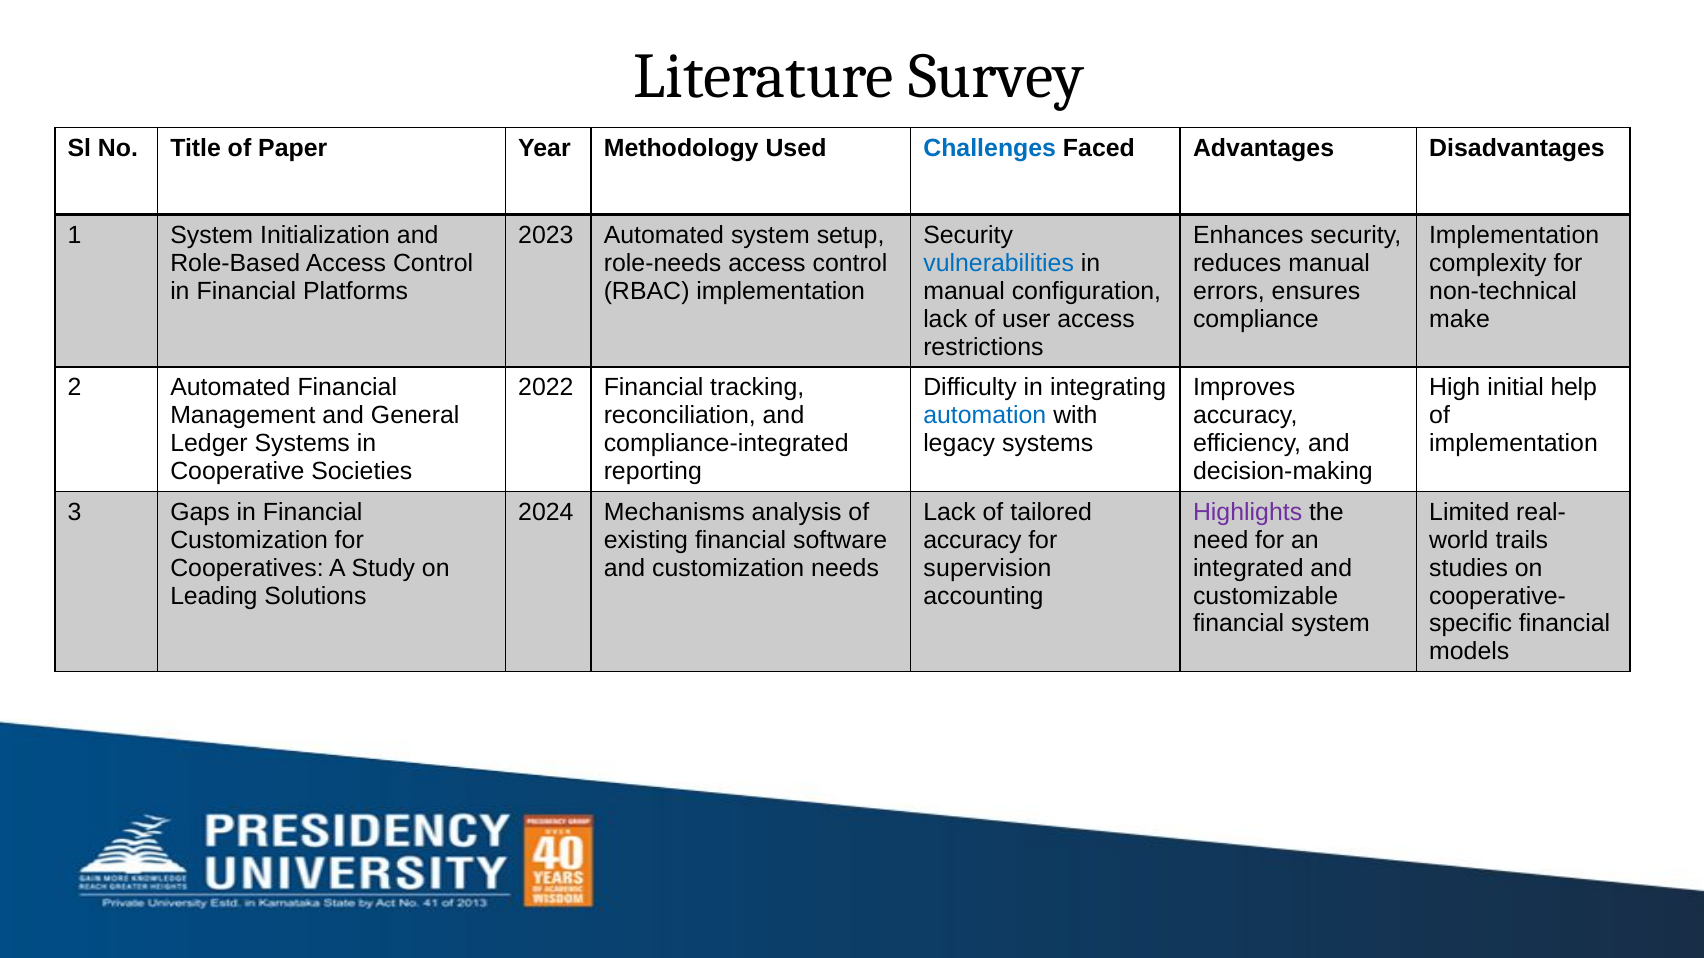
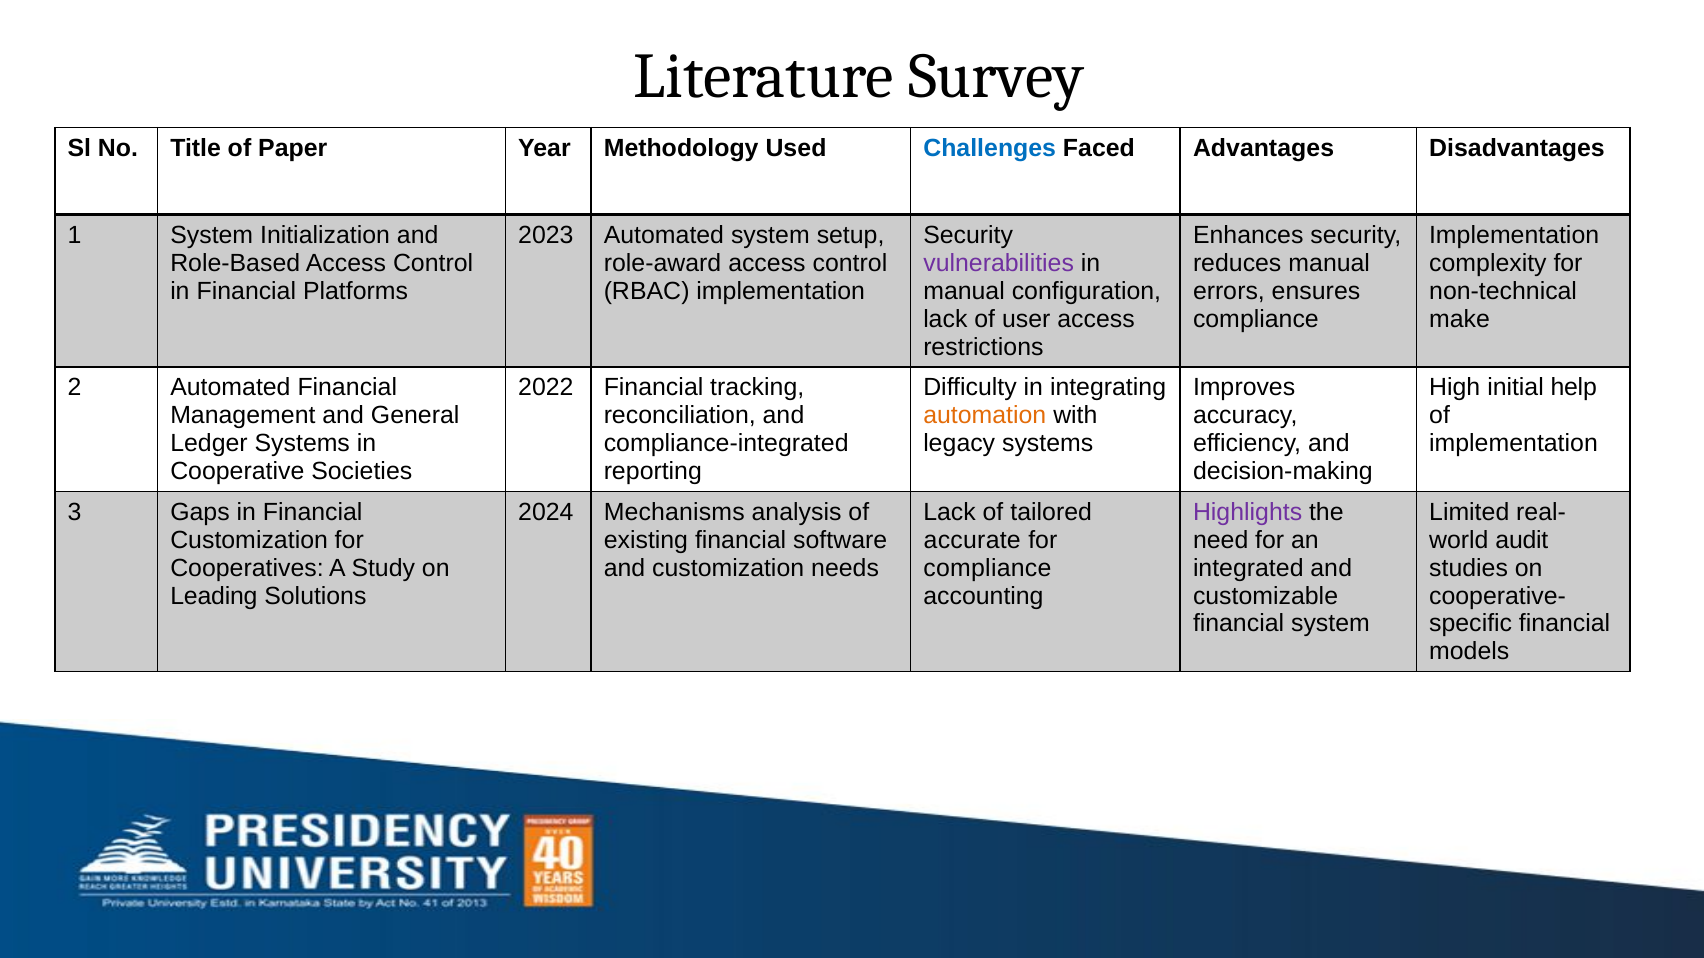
role-needs: role-needs -> role-award (663, 263)
vulnerabilities colour: blue -> purple (999, 263)
automation colour: blue -> orange (985, 416)
accuracy: accuracy -> accurate (972, 540)
trails: trails -> audit (1522, 540)
supervision: supervision -> compliance (987, 568)
